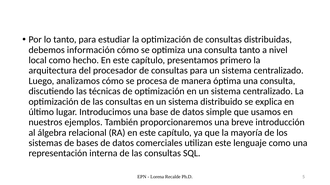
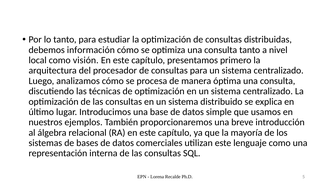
hecho: hecho -> visión (86, 60)
